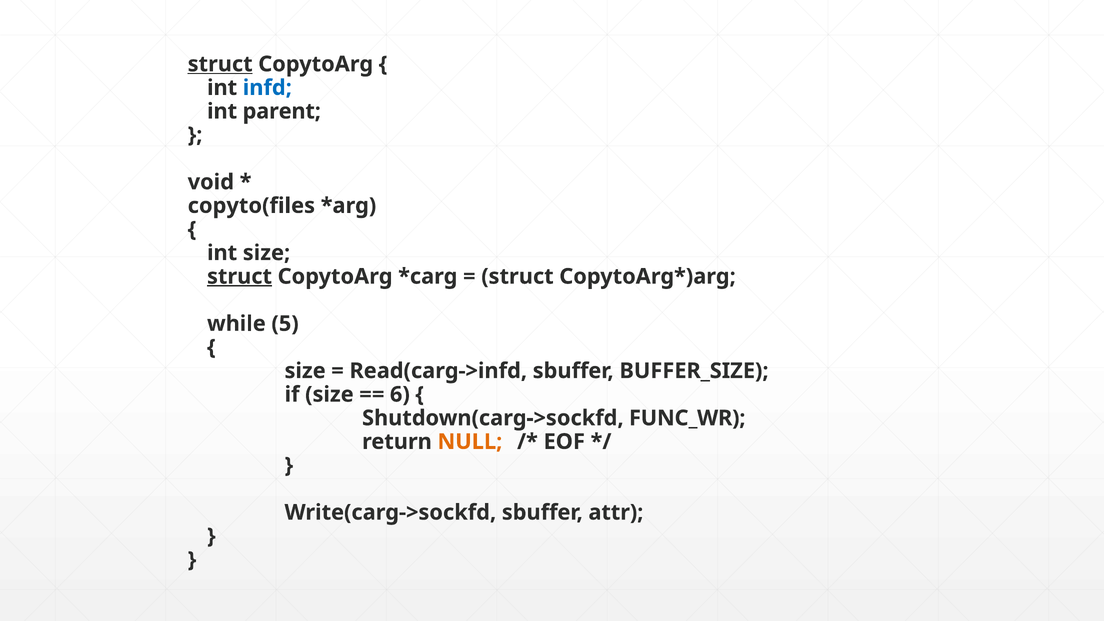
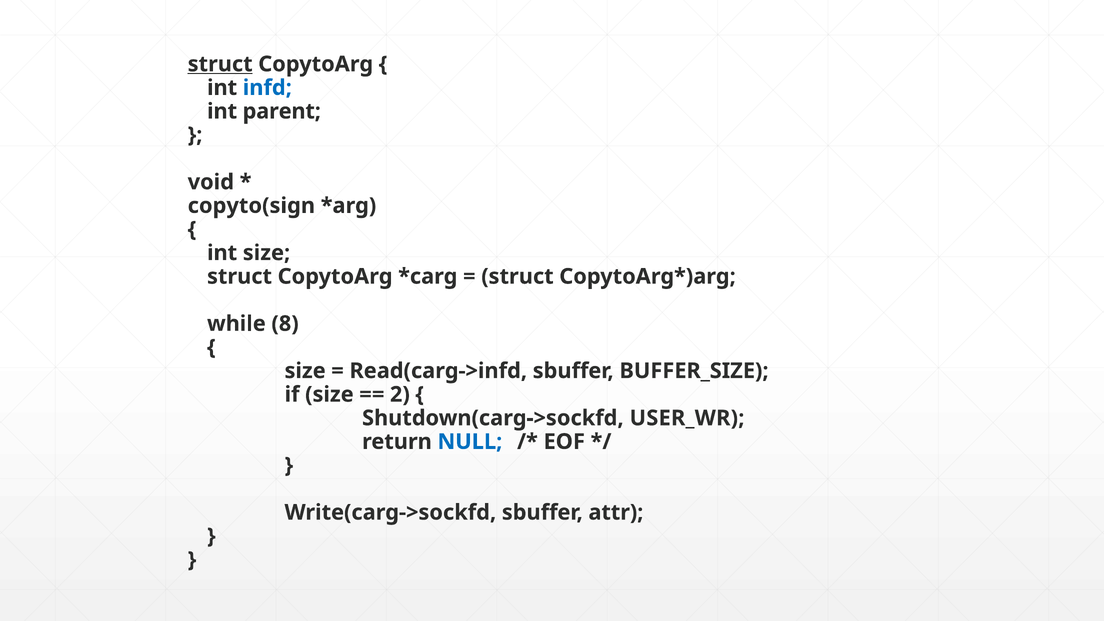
copyto(files: copyto(files -> copyto(sign (251, 206)
struct underline: present -> none (240, 276)
5: 5 -> 8 (285, 324)
6: 6 -> 2 (400, 394)
FUNC_WR: FUNC_WR -> USER_WR (687, 418)
NULL colour: orange -> blue (470, 442)
